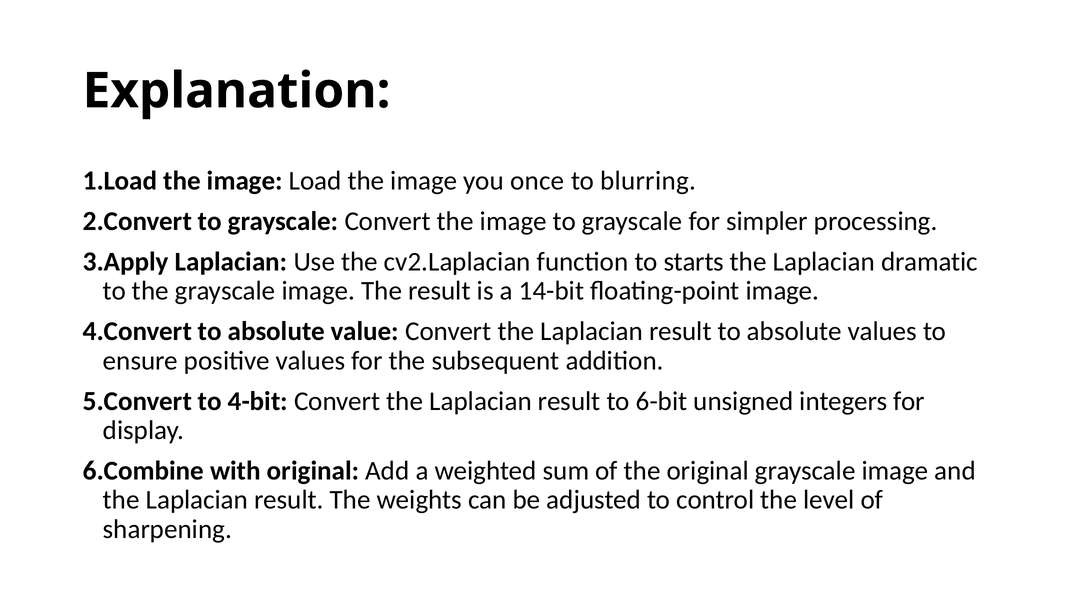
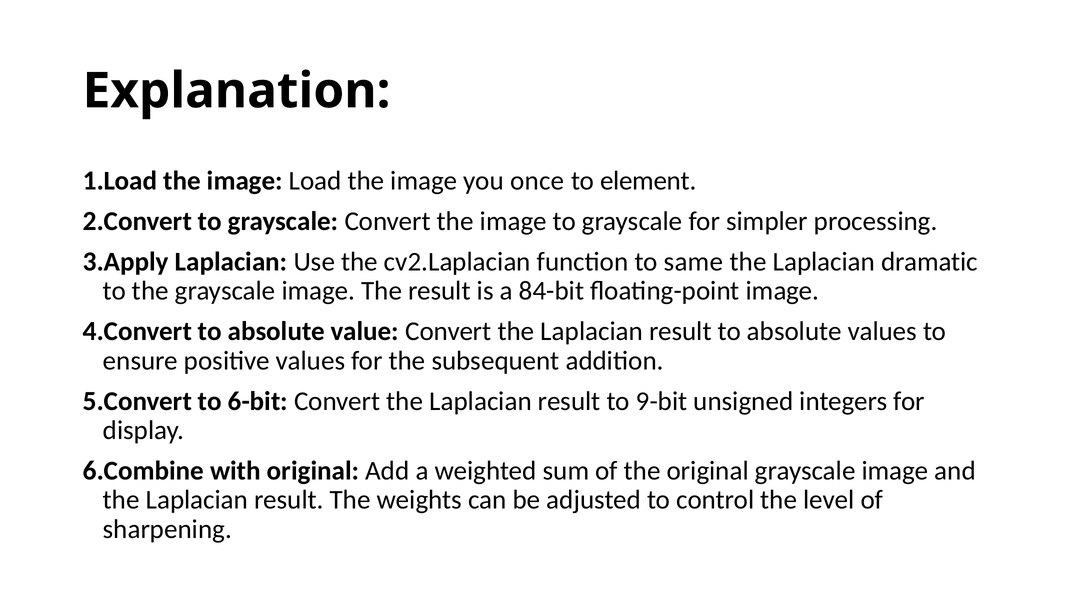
blurring: blurring -> element (648, 181)
starts: starts -> same (694, 262)
14-bit: 14-bit -> 84-bit (552, 291)
4-bit: 4-bit -> 6-bit (258, 401)
6-bit: 6-bit -> 9-bit (662, 401)
